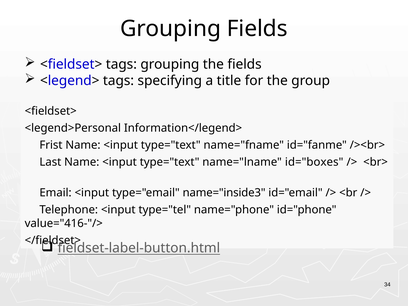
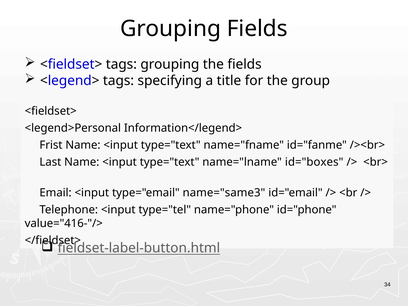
name="inside3: name="inside3 -> name="same3 (224, 193)
